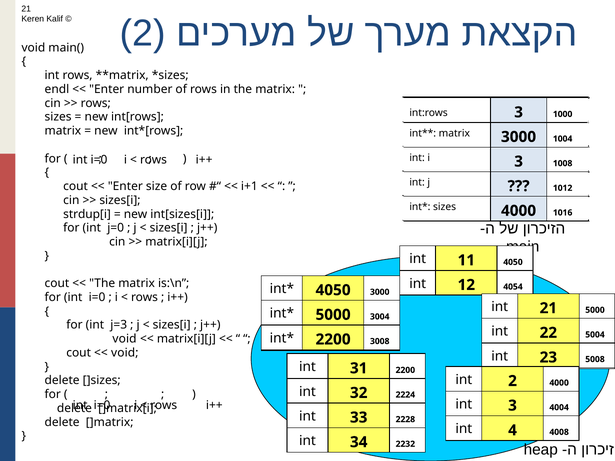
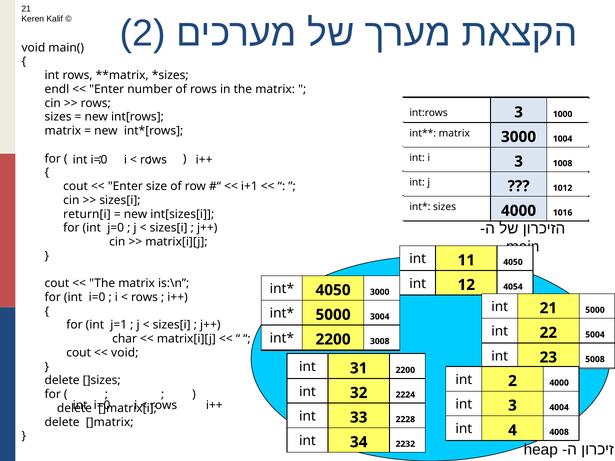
strdup[i: strdup[i -> return[i (87, 214)
j=3: j=3 -> j=1 (119, 325)
void: void -> char (125, 339)
